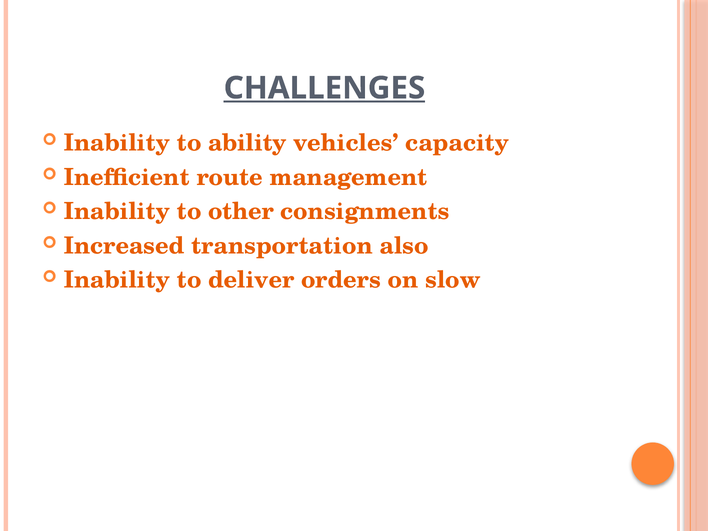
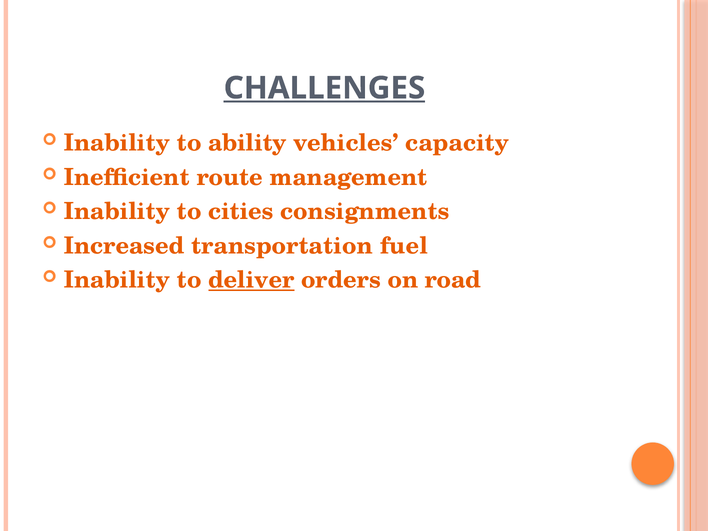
other: other -> cities (241, 212)
also: also -> fuel (404, 246)
deliver underline: none -> present (251, 280)
slow: slow -> road (453, 280)
